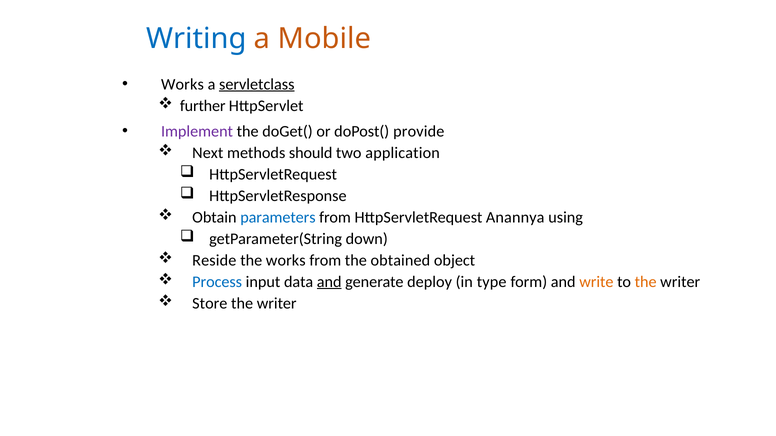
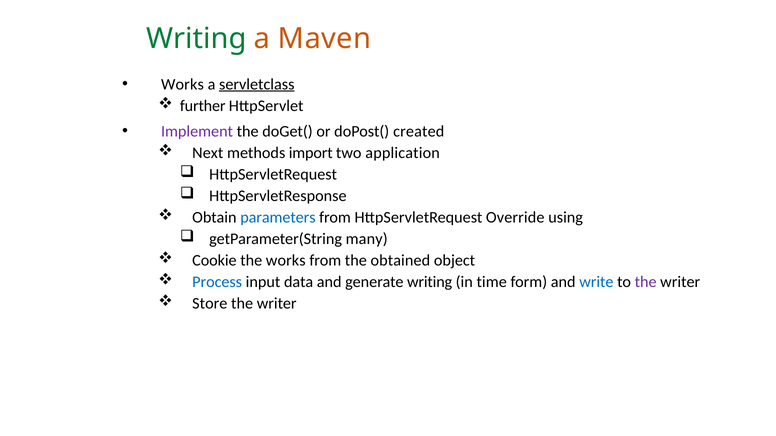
Writing colour: blue -> green (196, 39)
Mobile: Mobile -> Maven (325, 39)
provide: provide -> created (419, 131)
should: should -> import (311, 153)
Anannya: Anannya -> Override (515, 217)
down: down -> many (367, 239)
Reside: Reside -> Cookie (214, 261)
and underline: present -> none (329, 282)
generate deploy: deploy -> writing (430, 282)
type: type -> time (492, 282)
write colour: orange -> blue (596, 282)
the colour: orange -> purple (646, 282)
